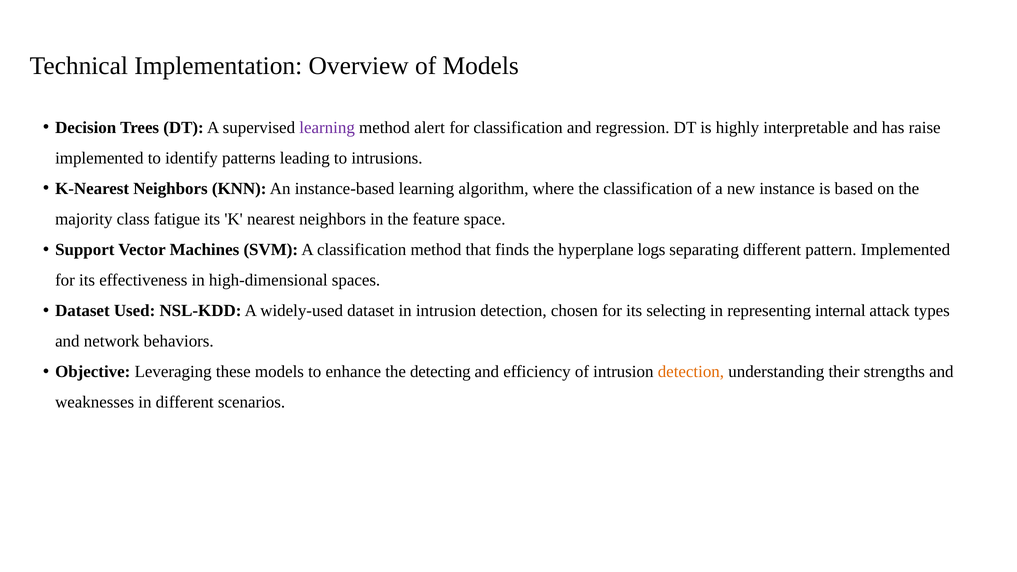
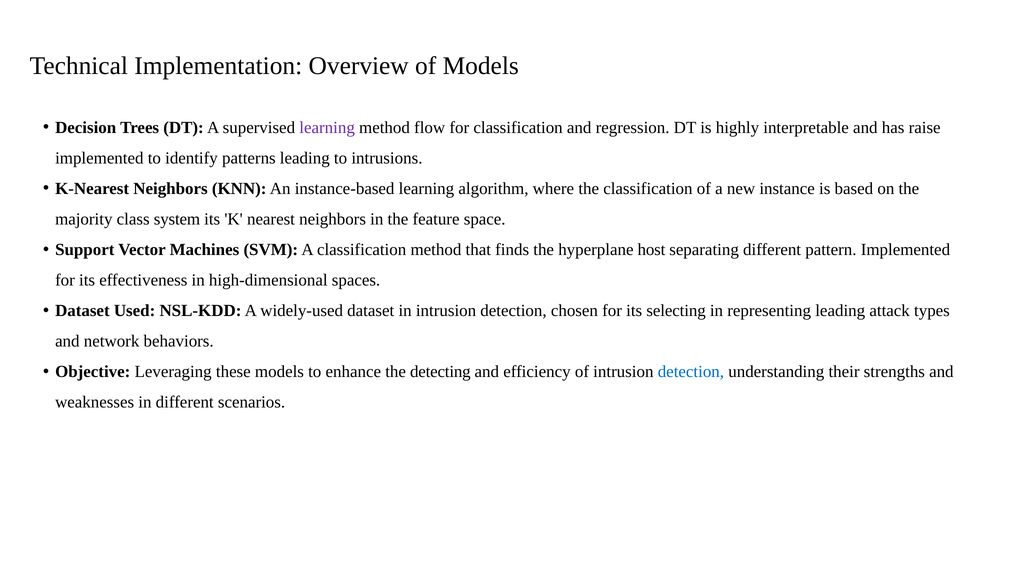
alert: alert -> flow (430, 128)
fatigue: fatigue -> system (177, 219)
logs: logs -> host (651, 250)
representing internal: internal -> leading (840, 311)
detection colour: orange -> blue (691, 372)
